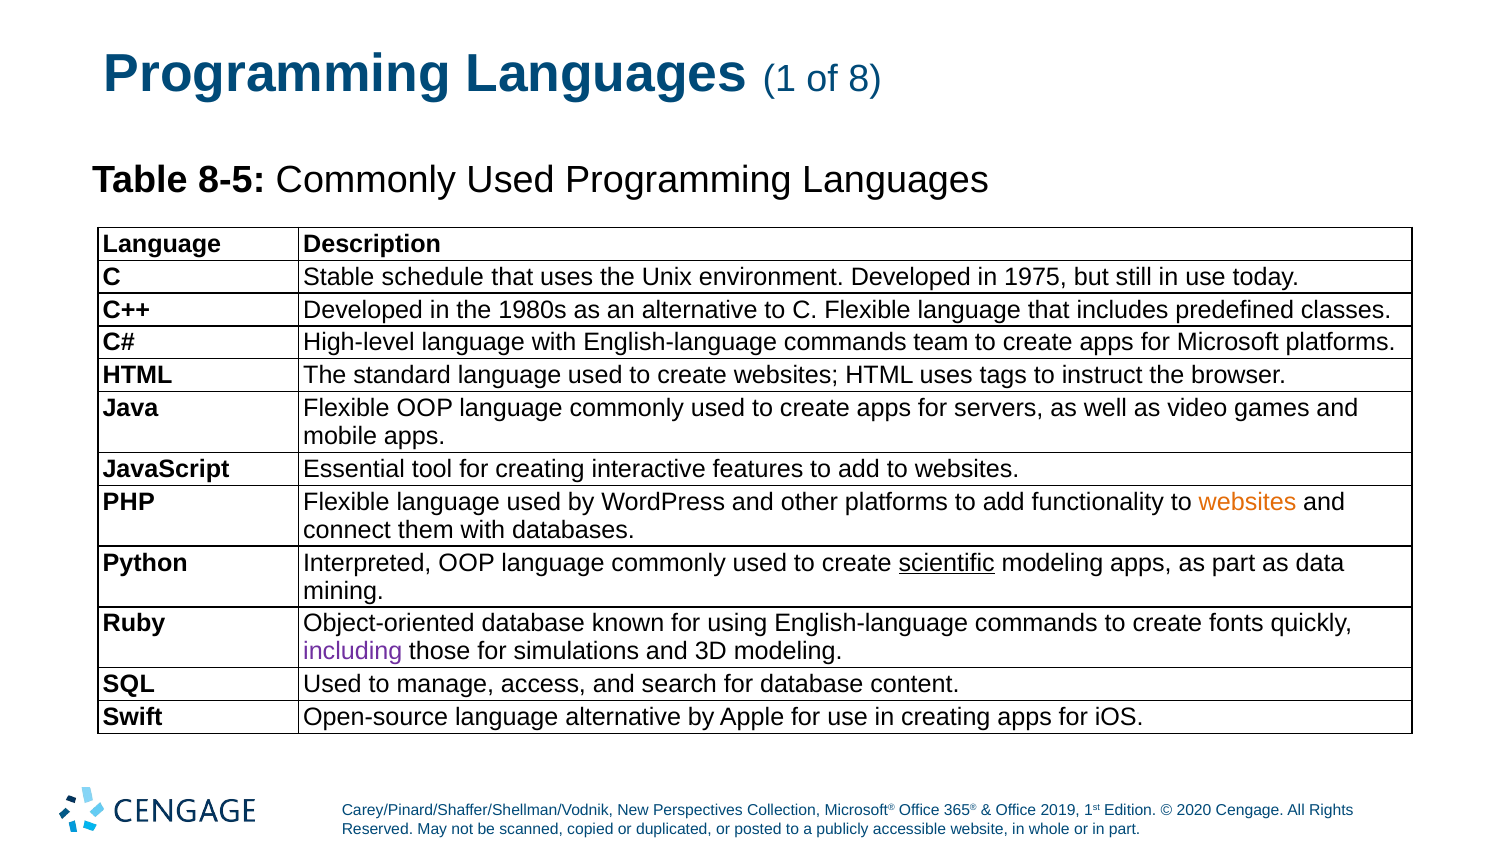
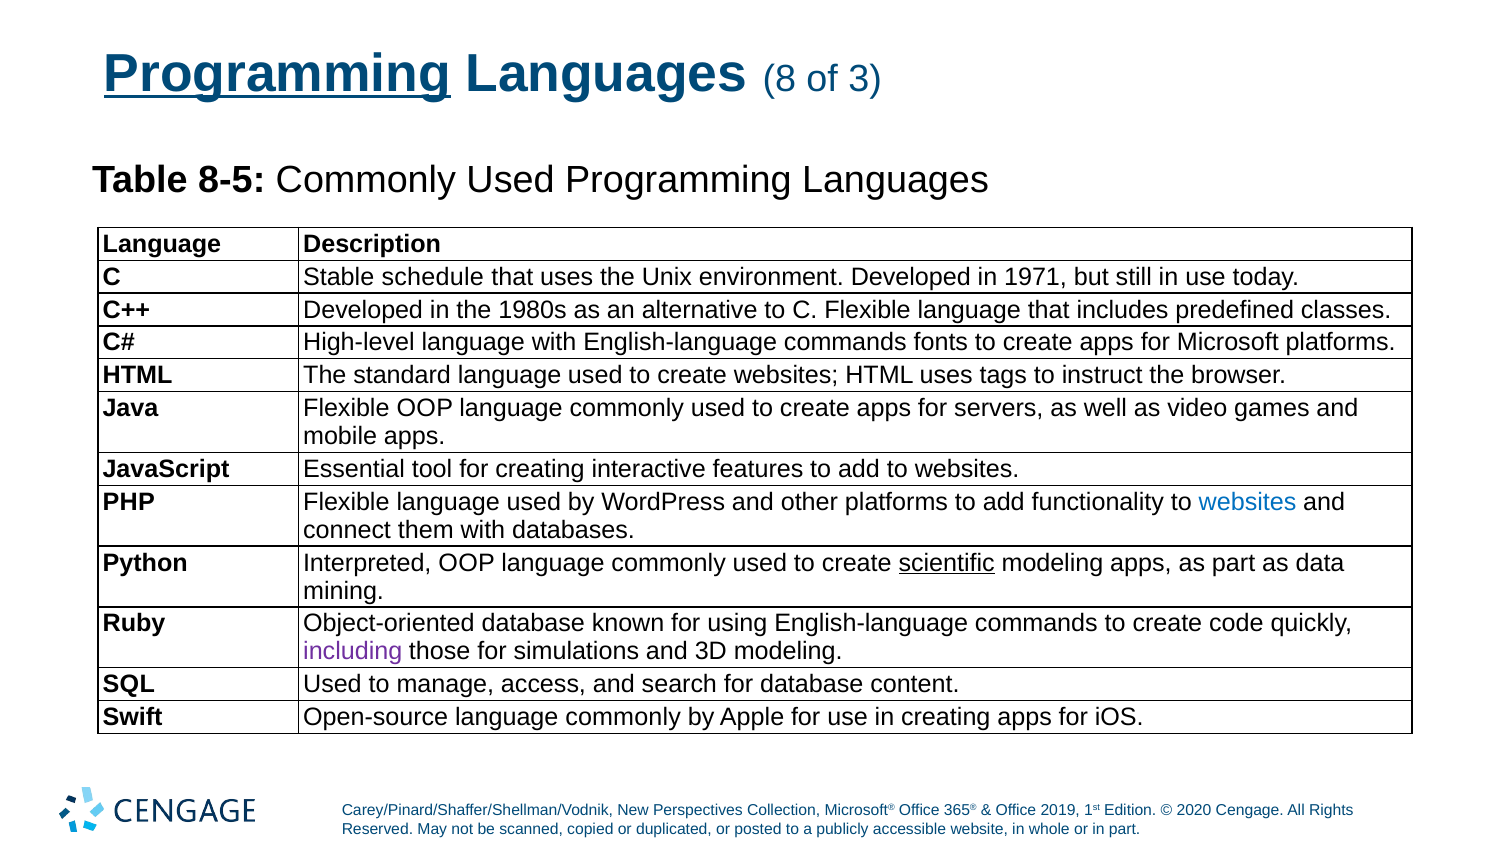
Programming underline: none -> present (277, 74)
1: 1 -> 8 (779, 79)
8: 8 -> 3 (865, 79)
1975: 1975 -> 1971 (1036, 277)
team: team -> fonts (941, 342)
websites colour: orange -> blue (1248, 502)
fonts: fonts -> code (1236, 623)
Open-source language alternative: alternative -> commonly (623, 717)
